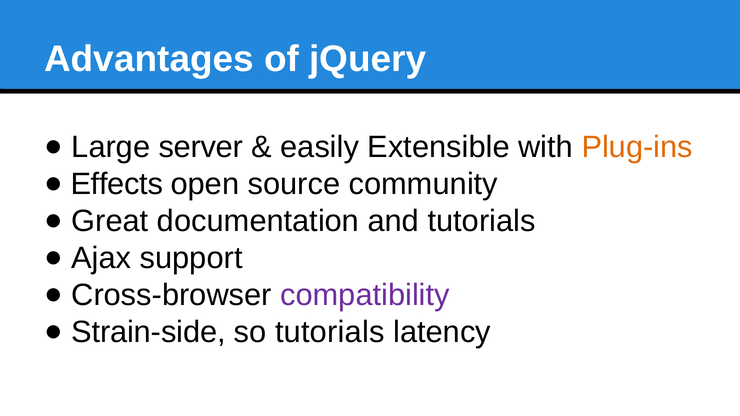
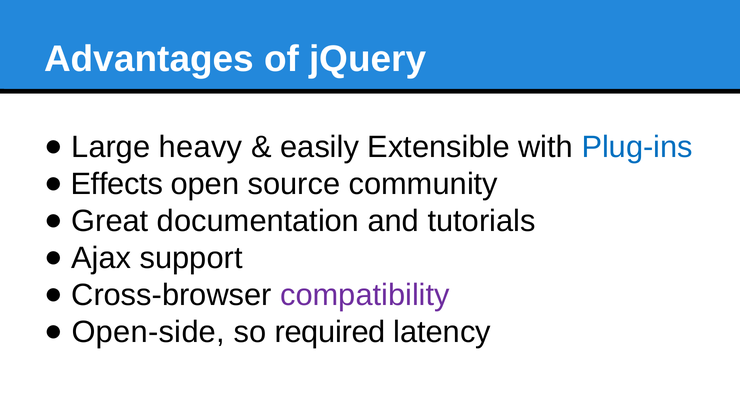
server: server -> heavy (200, 147)
Plug-ins colour: orange -> blue (637, 147)
Strain-side: Strain-side -> Open-side (148, 332)
so tutorials: tutorials -> required (330, 332)
